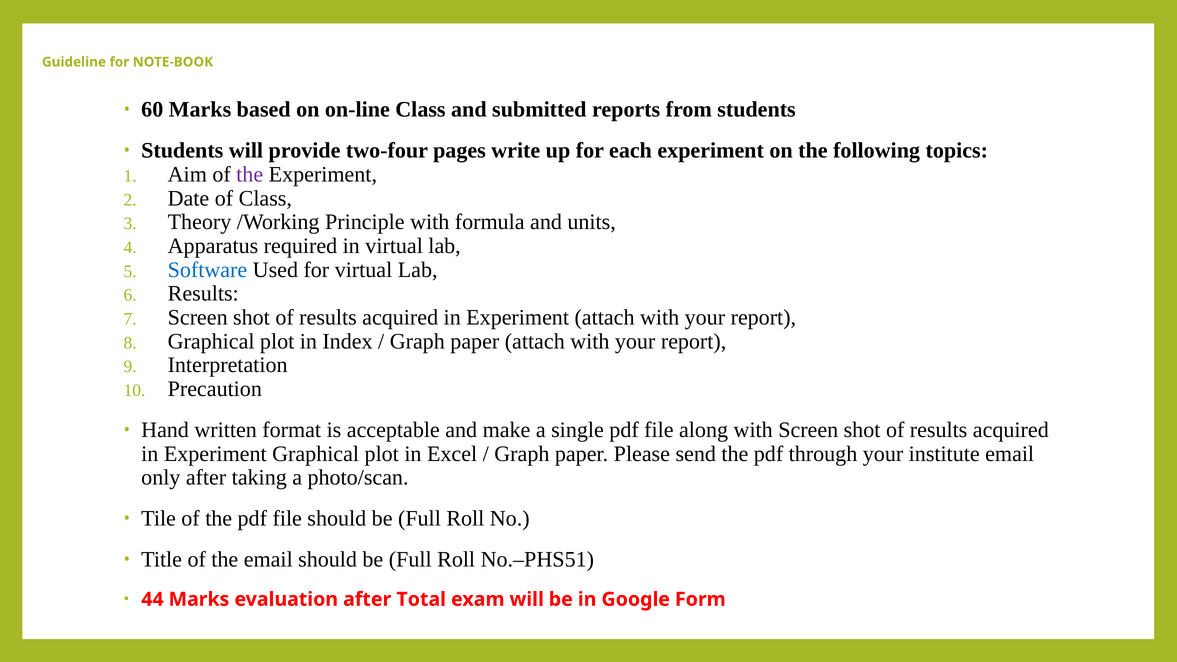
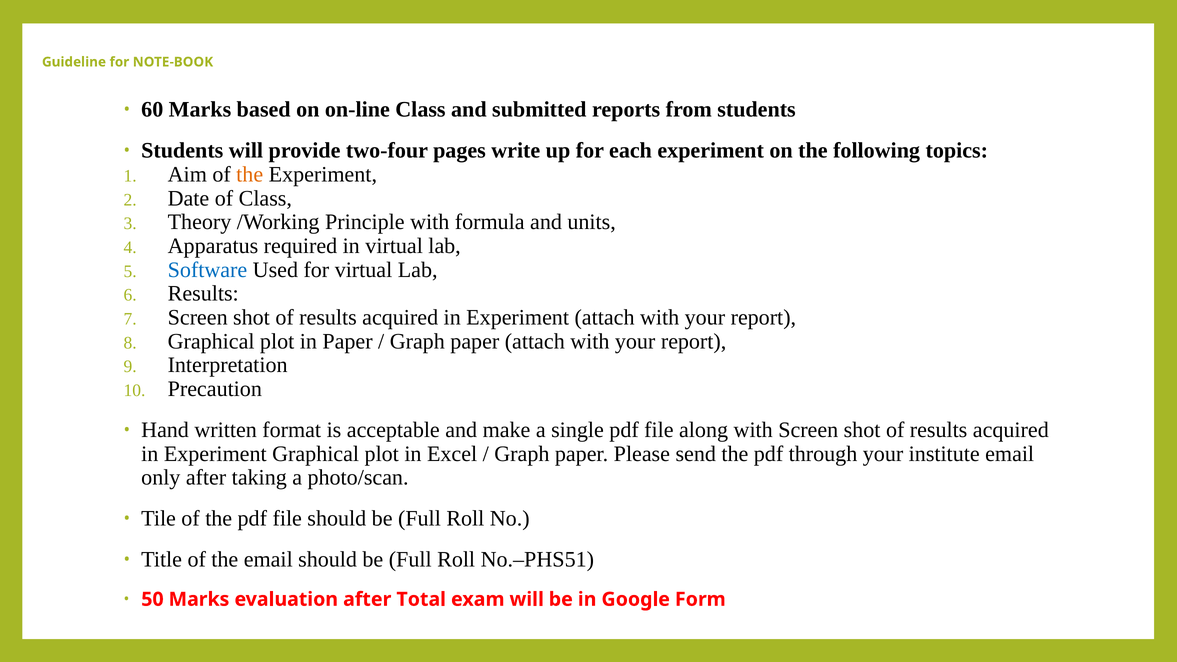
the colour: purple -> orange (250, 174)
in Index: Index -> Paper (348, 341)
44: 44 -> 50 (152, 599)
